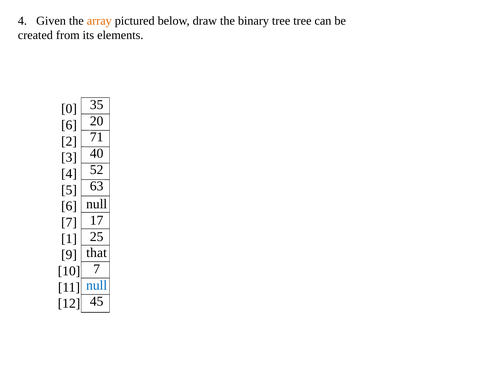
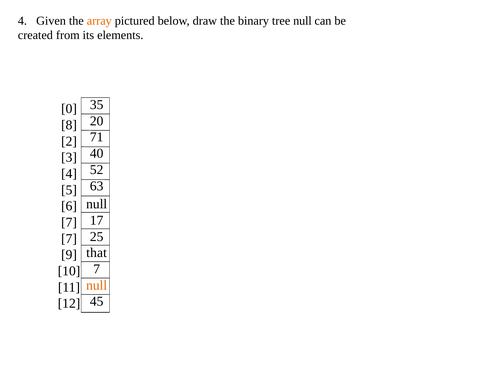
tree tree: tree -> null (302, 21)
6: 6 -> 8 (69, 125)
1: 1 -> 7 (69, 239)
null colour: blue -> orange (97, 285)
